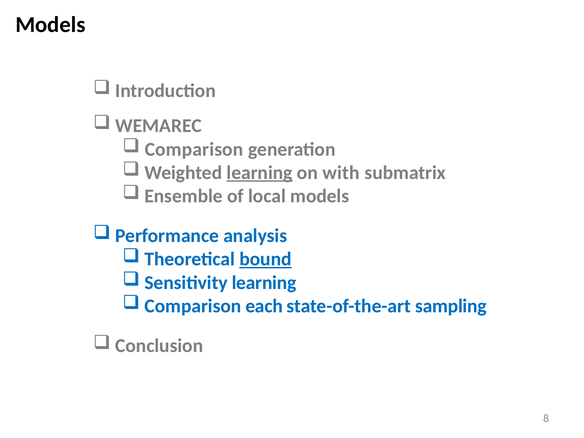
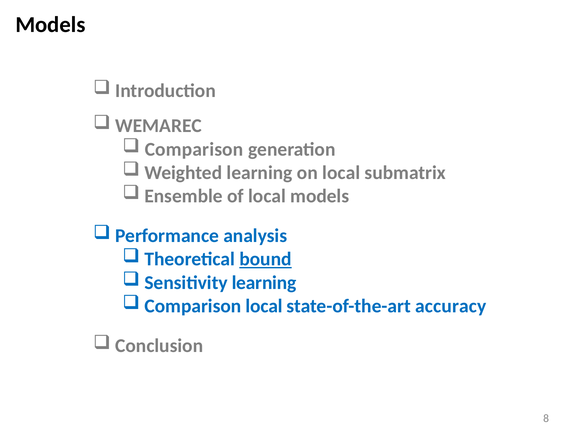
learning underline: present -> none (260, 173)
on with: with -> local (341, 173)
Comparison each: each -> local (264, 306)
sampling: sampling -> accuracy (451, 306)
